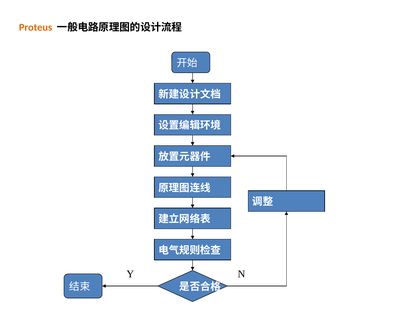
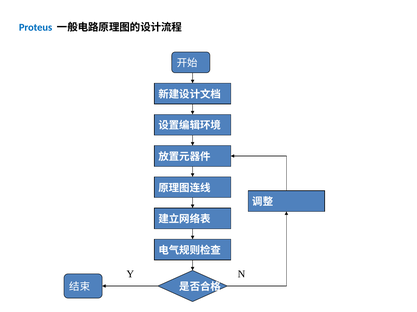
Proteus colour: orange -> blue (36, 27)
